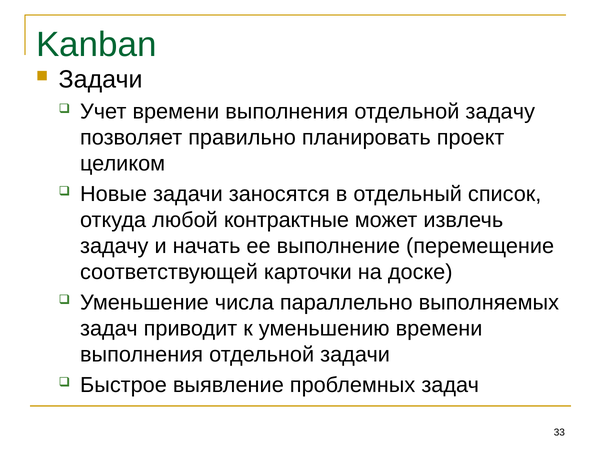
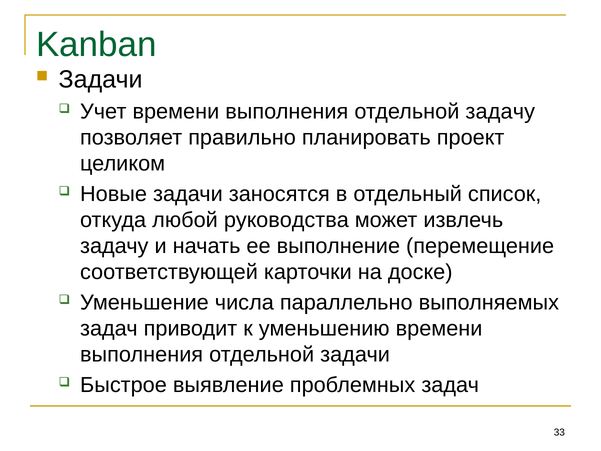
контрактные: контрактные -> руководства (286, 220)
